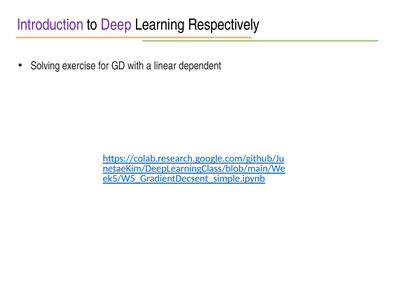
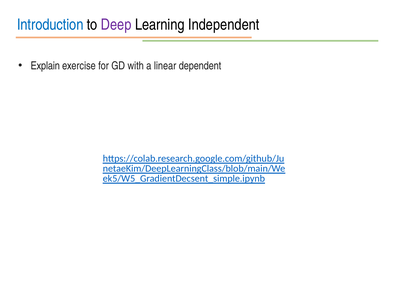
Introduction colour: purple -> blue (50, 25)
Respectively: Respectively -> Independent (224, 25)
Solving: Solving -> Explain (45, 66)
